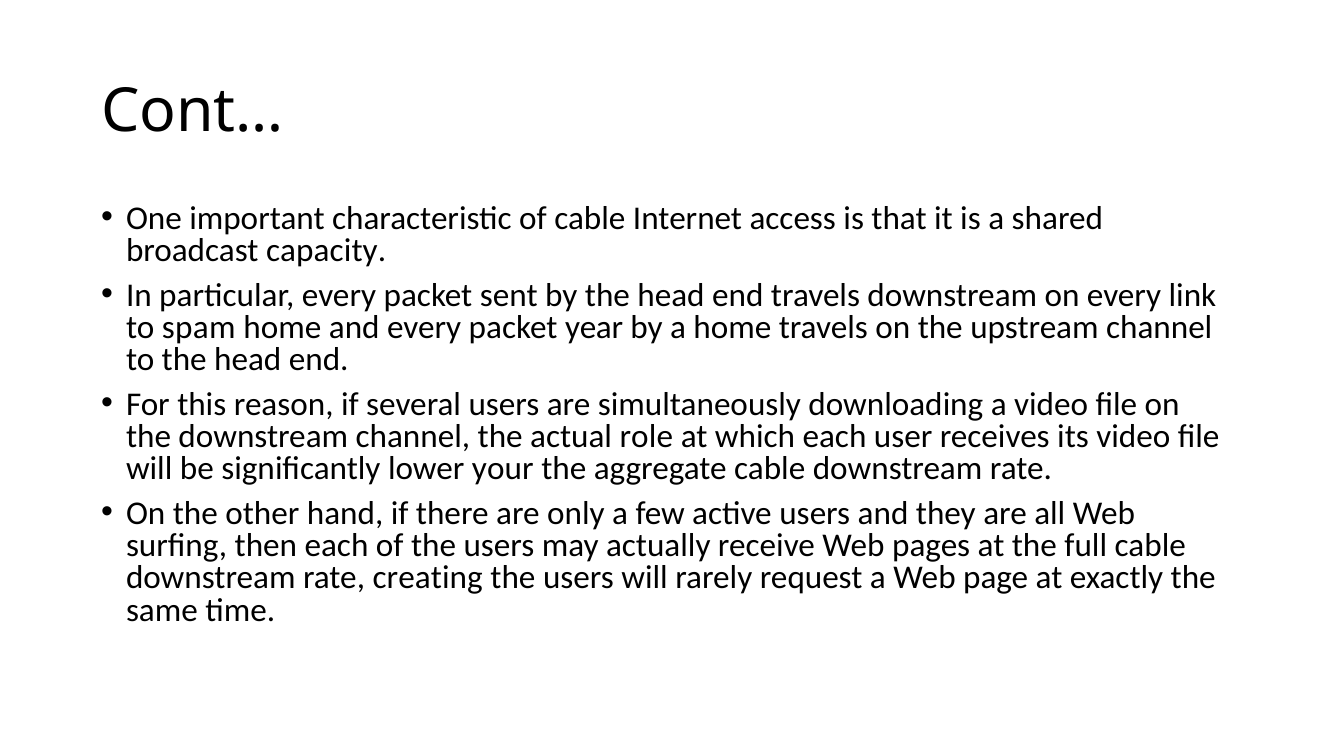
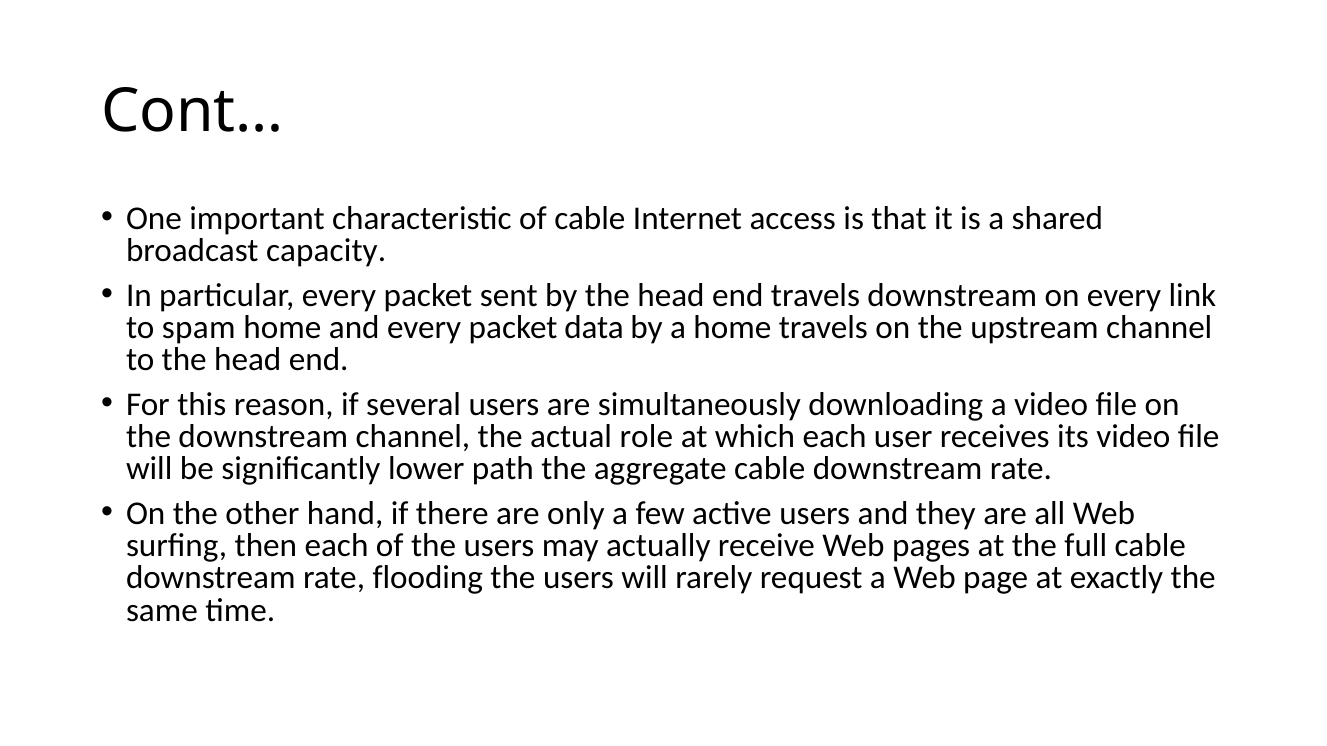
year: year -> data (594, 328)
your: your -> path (503, 469)
creating: creating -> flooding (428, 578)
